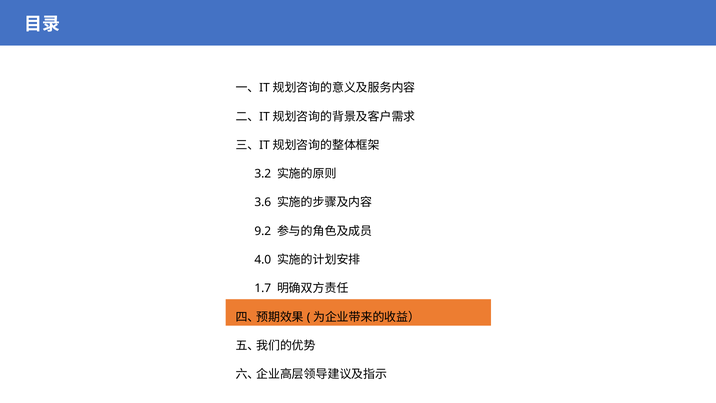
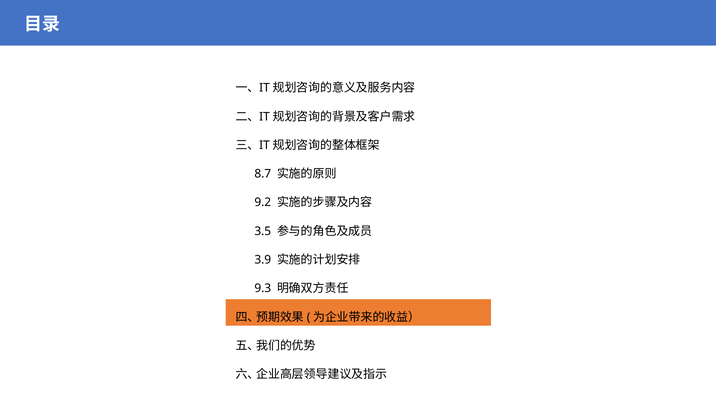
3.2: 3.2 -> 8.7 (263, 174)
3.6: 3.6 -> 9.2 (263, 202)
9.2: 9.2 -> 3.5 (263, 231)
4.0: 4.0 -> 3.9 (263, 260)
1.7: 1.7 -> 9.3 (263, 288)
